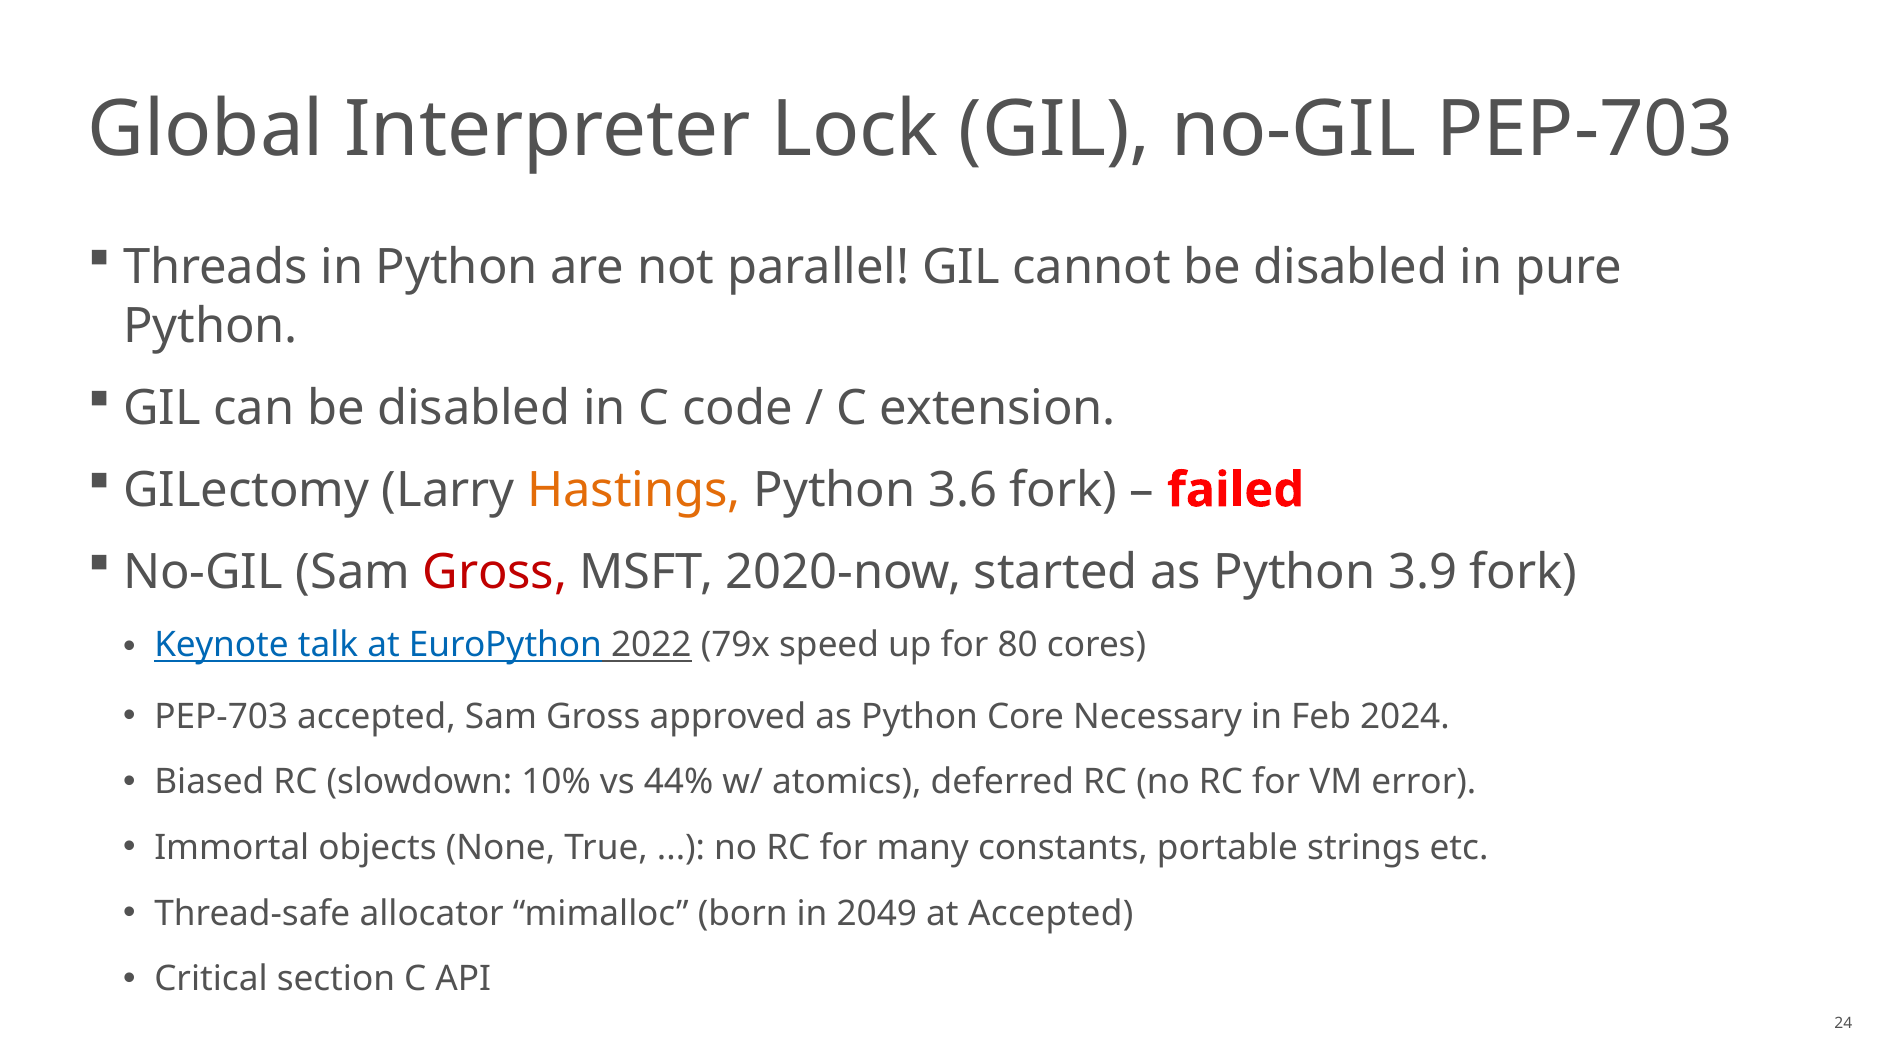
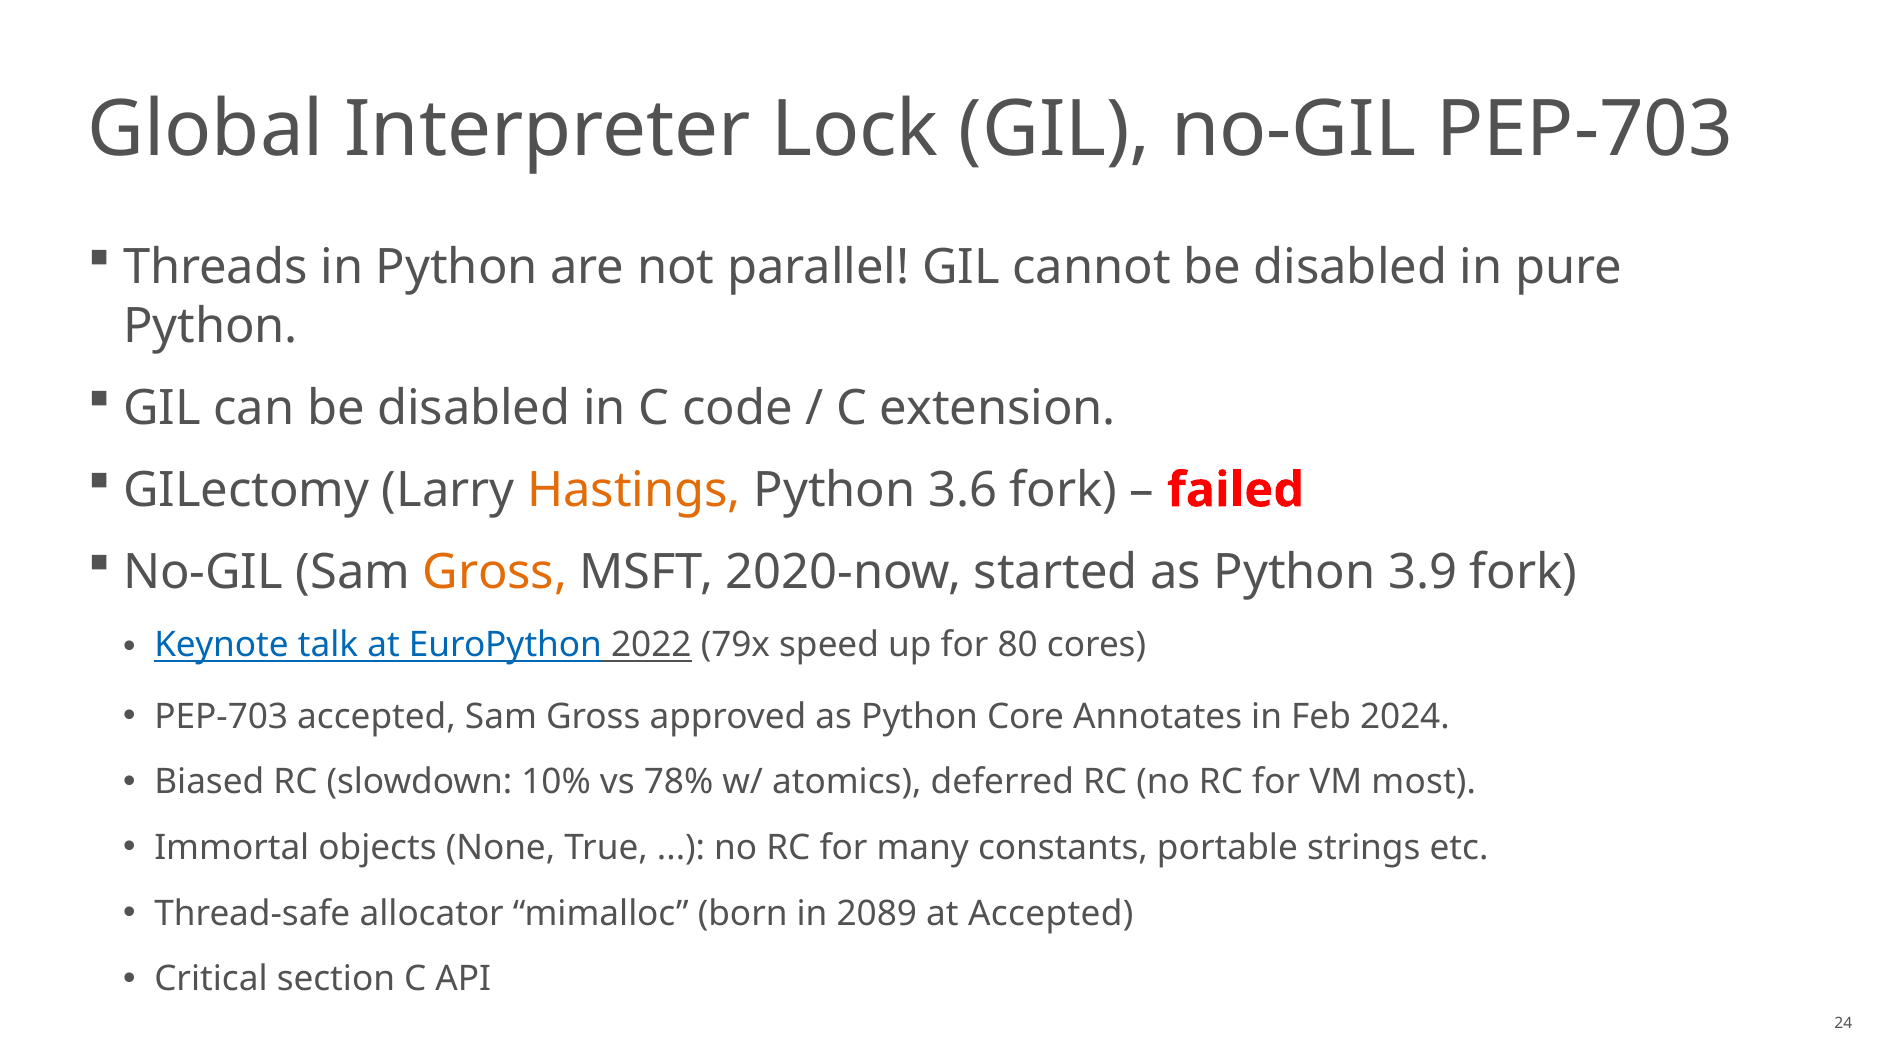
Gross colour: red -> orange (495, 572)
Necessary: Necessary -> Annotates (1158, 716)
44%: 44% -> 78% (679, 782)
error: error -> most (1424, 782)
2049: 2049 -> 2089 (877, 914)
